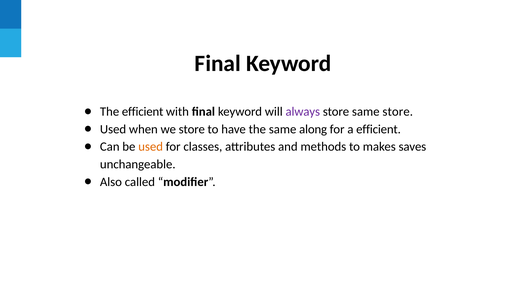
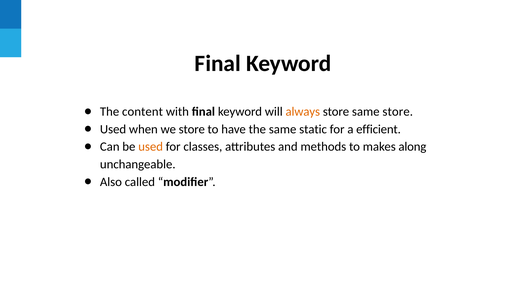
The efficient: efficient -> content (142, 112)
always colour: purple -> orange (303, 112)
along: along -> static (313, 129)
saves: saves -> along (412, 147)
